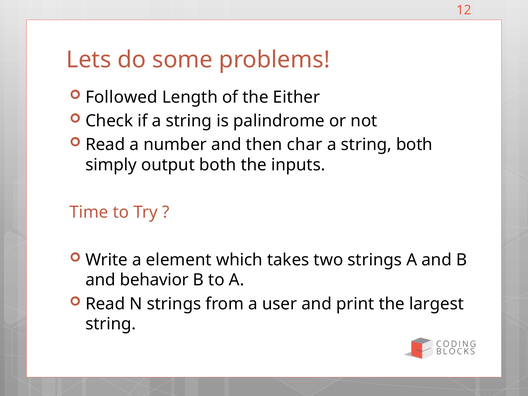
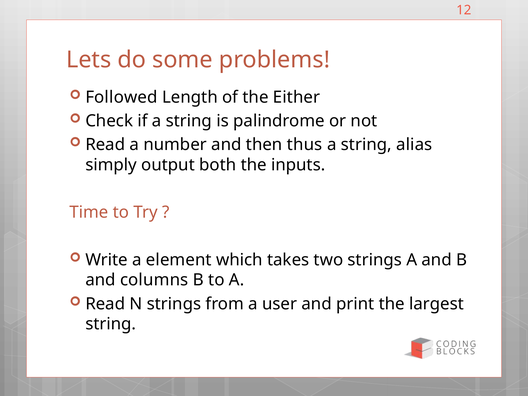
char: char -> thus (305, 145)
string both: both -> alias (414, 145)
behavior: behavior -> columns (154, 280)
